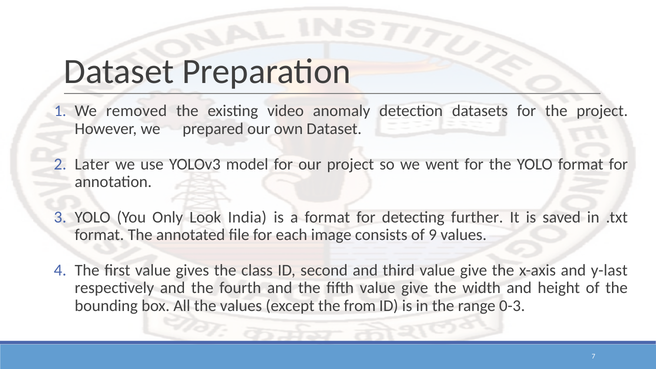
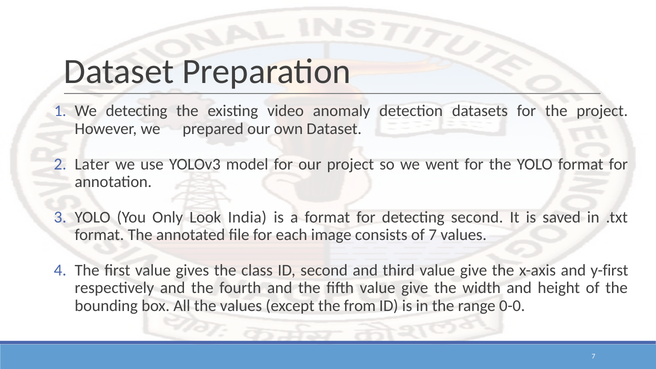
We removed: removed -> detecting (137, 111)
detecting further: further -> second (477, 217)
of 9: 9 -> 7 (433, 235)
y-last: y-last -> y-first (609, 270)
0-3: 0-3 -> 0-0 (512, 306)
